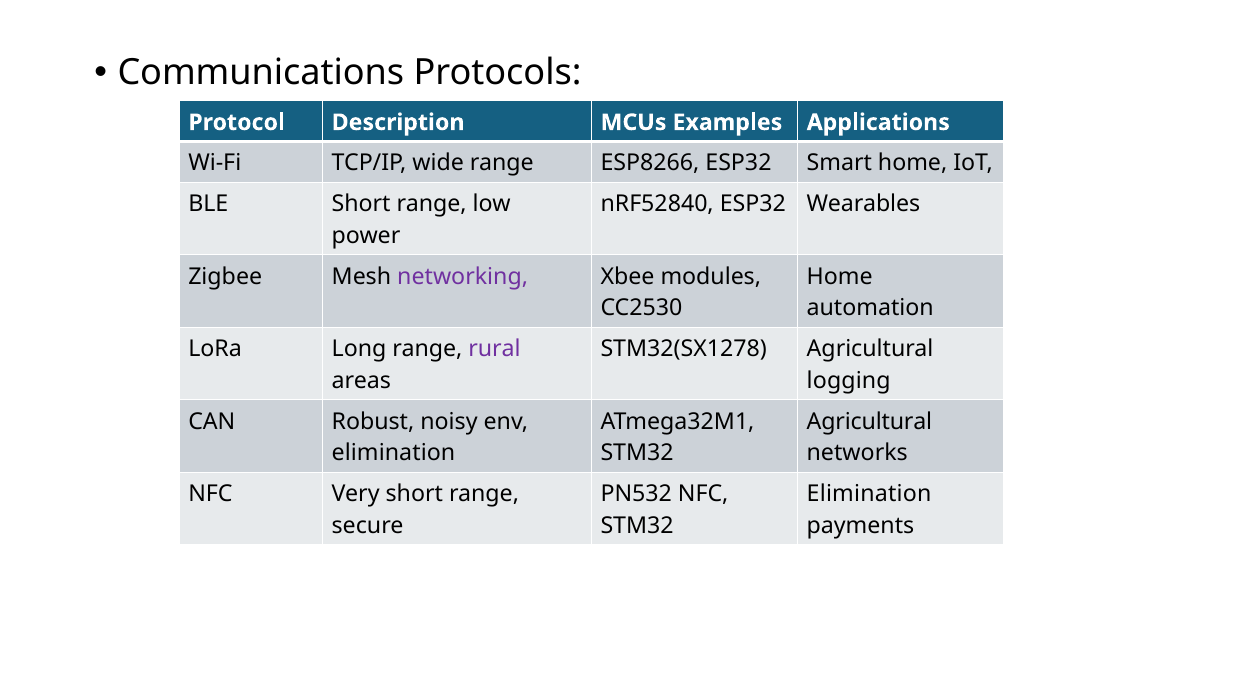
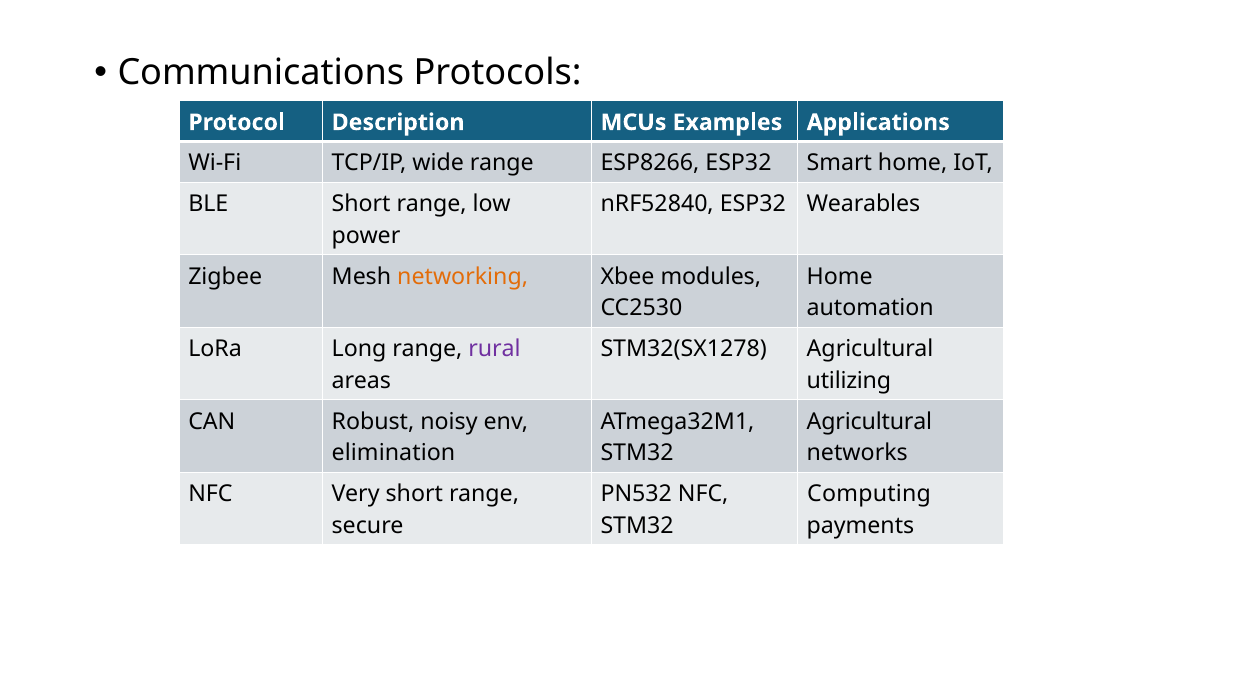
networking colour: purple -> orange (463, 277)
logging: logging -> utilizing (849, 381)
Elimination: Elimination -> Computing (869, 494)
